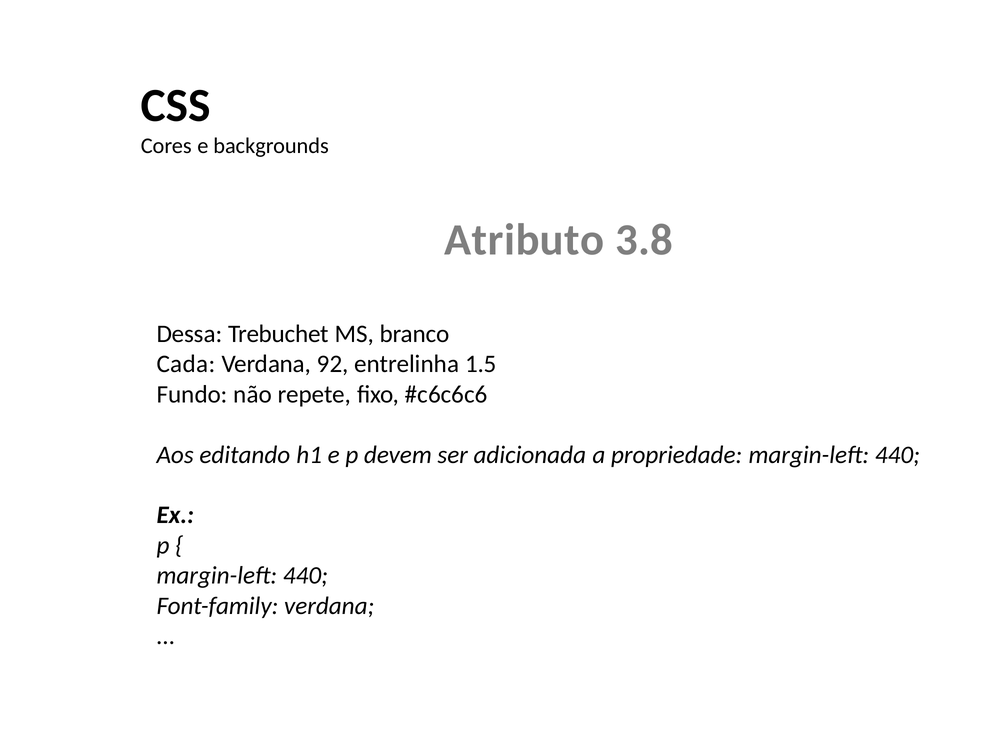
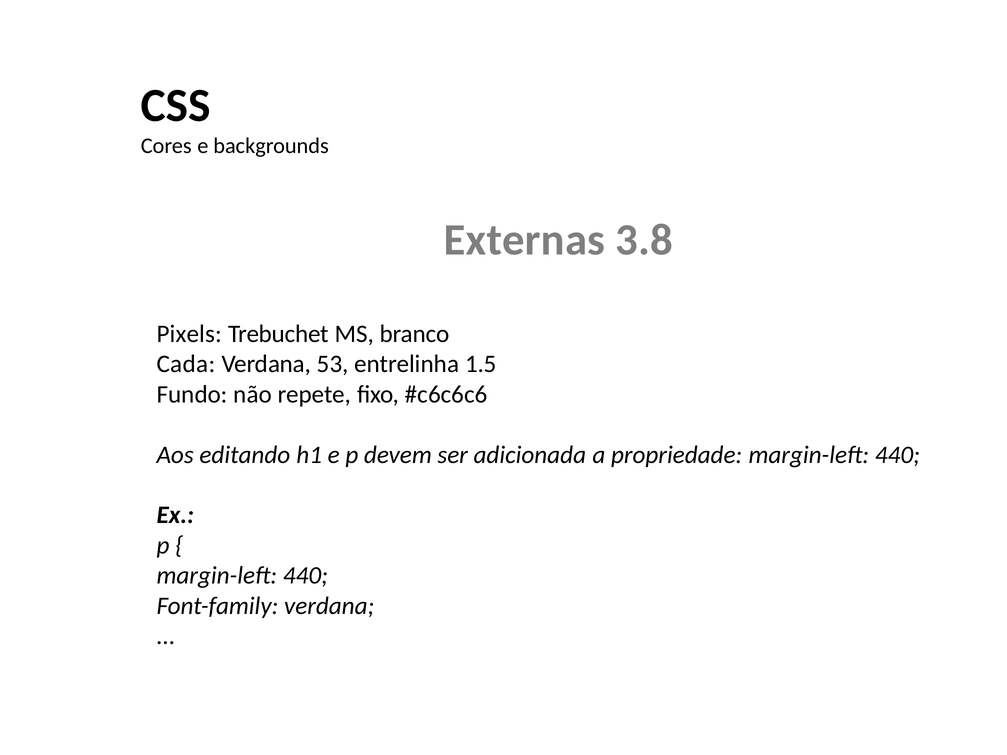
Atributo: Atributo -> Externas (524, 240)
Dessa: Dessa -> Pixels (189, 334)
92: 92 -> 53 (333, 364)
